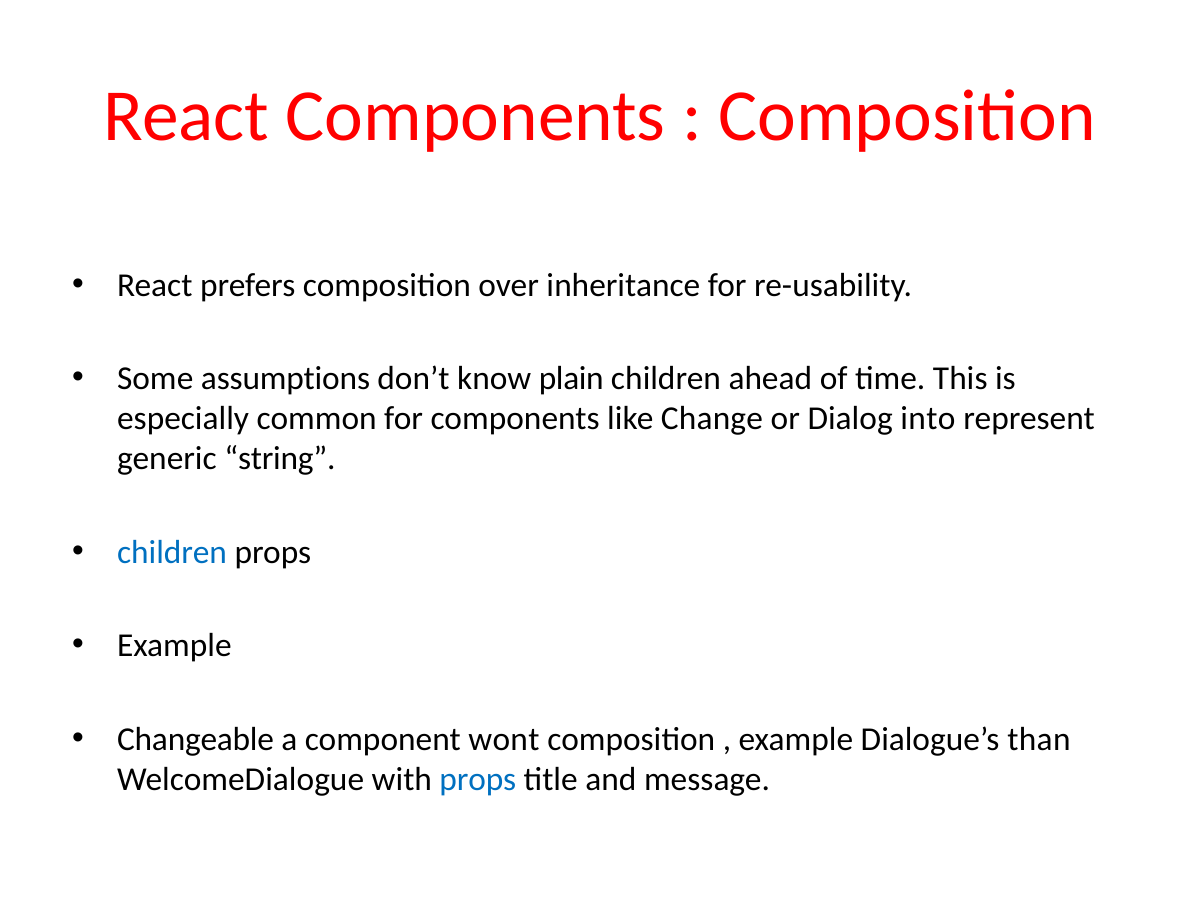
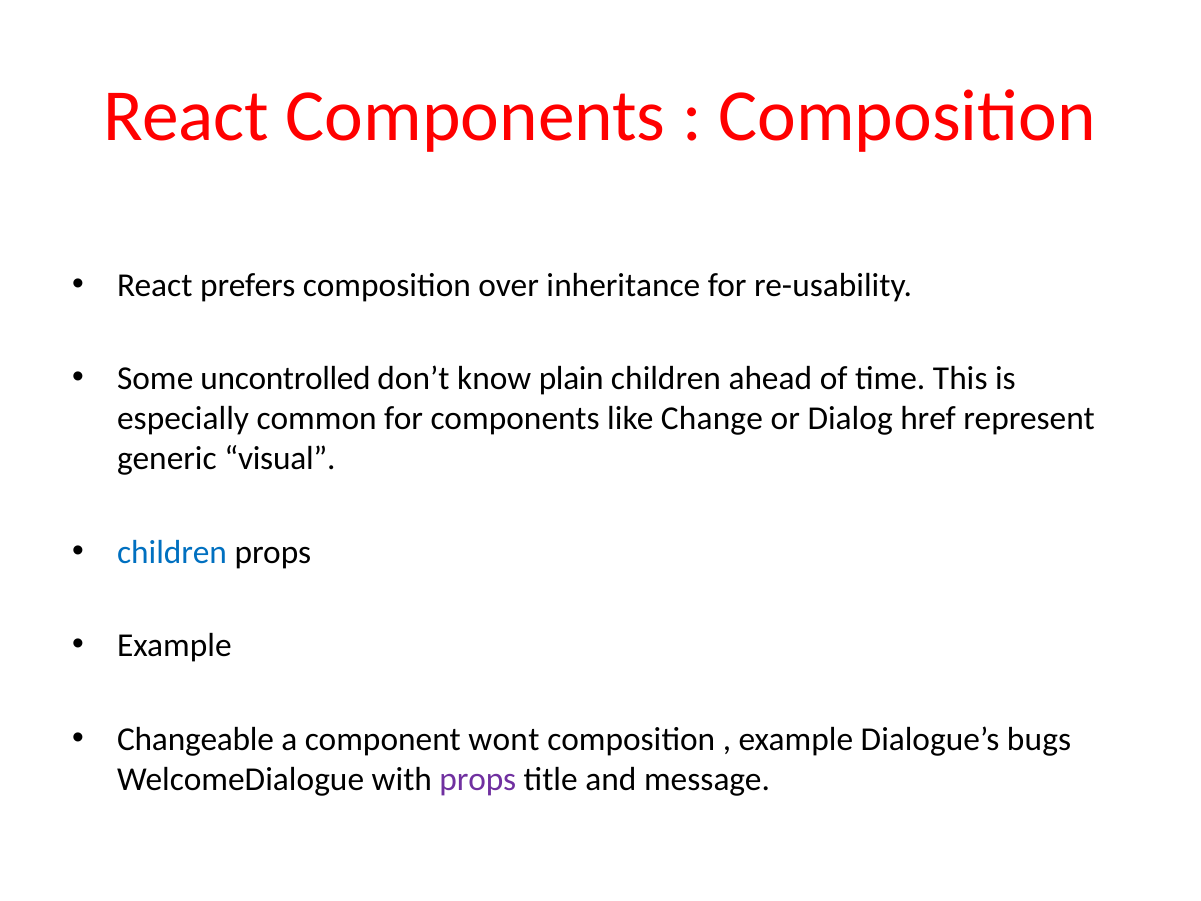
assumptions: assumptions -> uncontrolled (286, 379)
into: into -> href (928, 419)
string: string -> visual (280, 459)
than: than -> bugs (1039, 739)
props colour: blue -> purple (478, 779)
